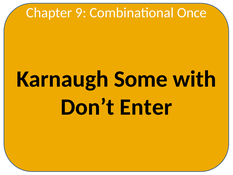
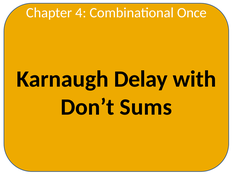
9: 9 -> 4 (81, 13)
Some: Some -> Delay (141, 79)
Enter: Enter -> Sums (146, 107)
